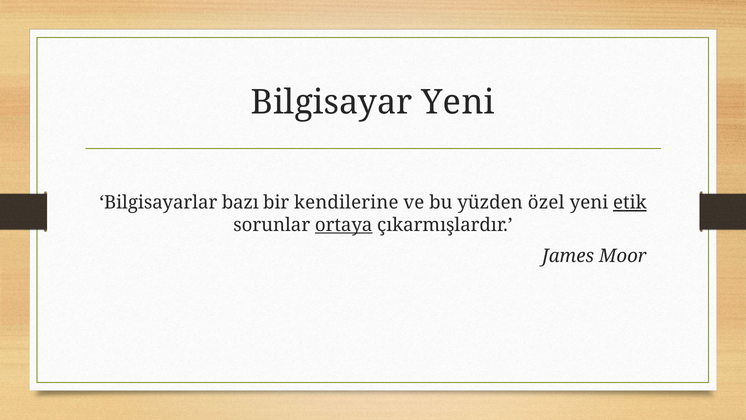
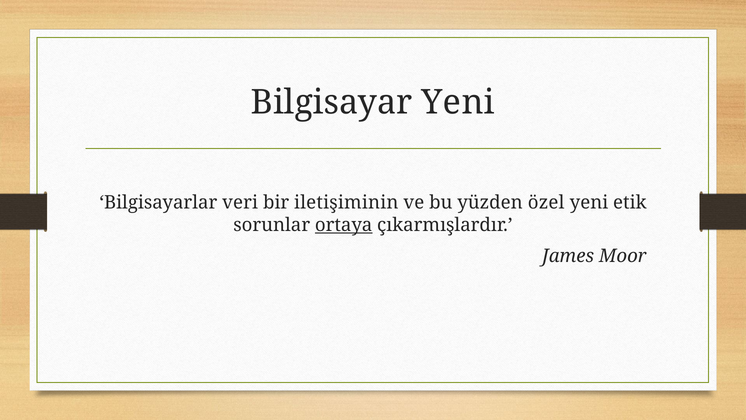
bazı: bazı -> veri (240, 203)
kendilerine: kendilerine -> iletişiminin (346, 203)
etik underline: present -> none (630, 203)
